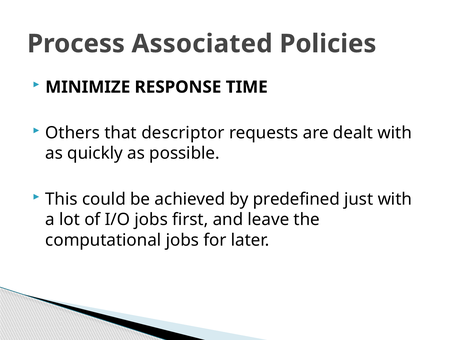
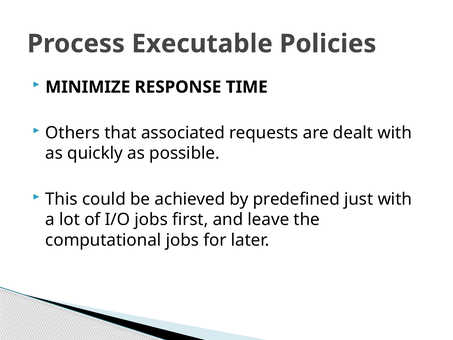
Associated: Associated -> Executable (202, 44)
descriptor: descriptor -> associated (183, 133)
